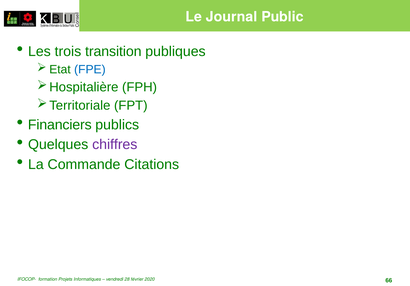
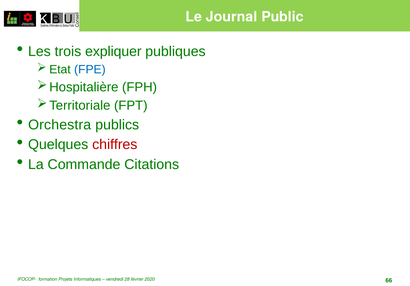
transition: transition -> expliquer (113, 51)
Financiers: Financiers -> Orchestra (60, 125)
chiffres colour: purple -> red (115, 145)
